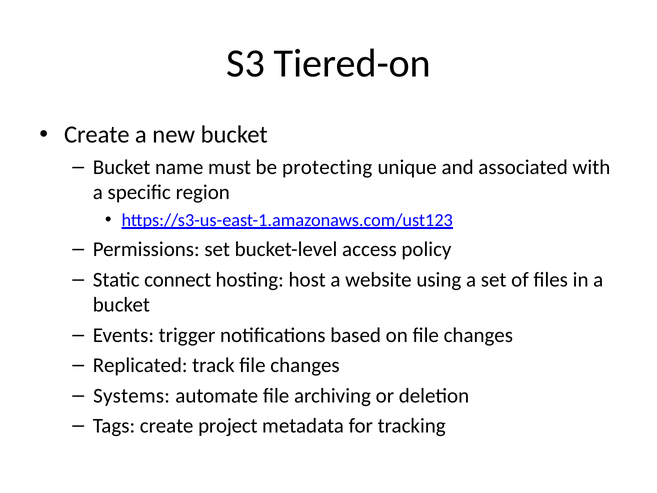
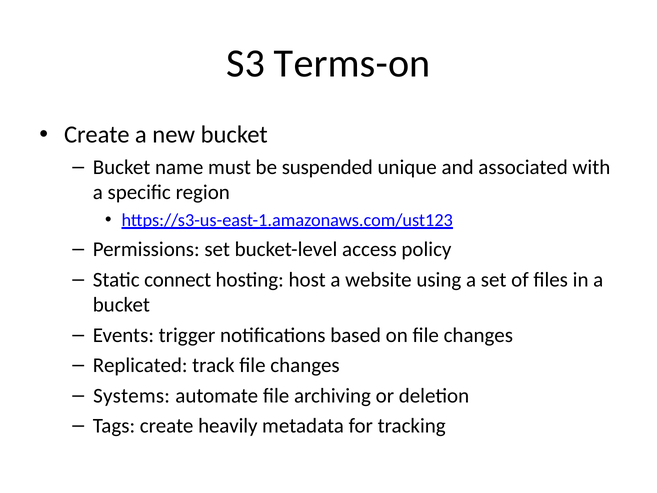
Tiered-on: Tiered-on -> Terms-on (352, 64)
protecting: protecting -> suspended (327, 167)
project: project -> heavily (228, 426)
